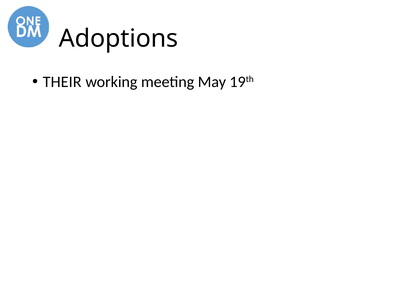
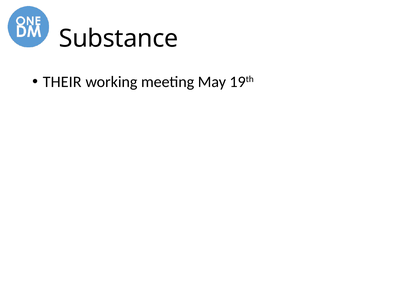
Adoptions: Adoptions -> Substance (119, 39)
